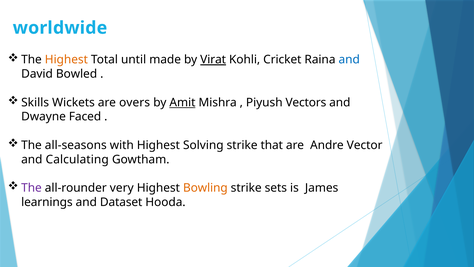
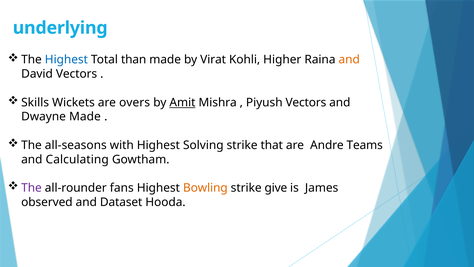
worldwide: worldwide -> underlying (60, 28)
Highest colour: orange -> blue (66, 60)
until: until -> than (134, 60)
Virat underline: present -> none (213, 60)
Cricket: Cricket -> Higher (282, 60)
and colour: blue -> orange (349, 60)
David Bowled: Bowled -> Vectors (77, 74)
Dwayne Faced: Faced -> Made (85, 117)
Vector: Vector -> Teams (365, 145)
very: very -> fans (122, 188)
sets: sets -> give (276, 188)
learnings: learnings -> observed (47, 202)
